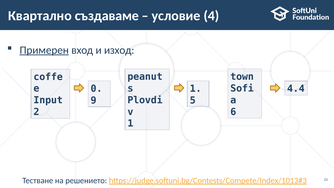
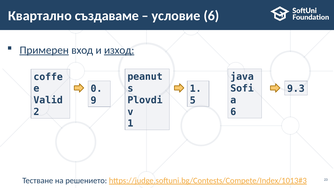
условие 4: 4 -> 6 (211, 16)
изход underline: none -> present (119, 50)
town: town -> java (242, 77)
4.4: 4.4 -> 9.3 (296, 89)
Input: Input -> Valid (48, 100)
